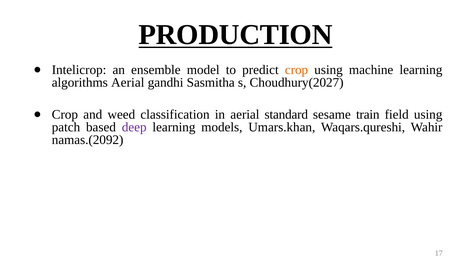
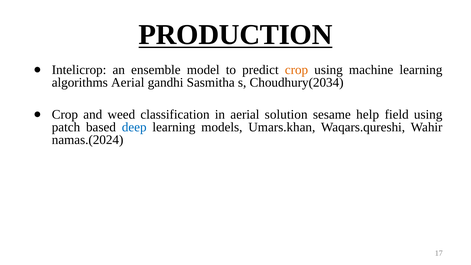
Choudhury(2027: Choudhury(2027 -> Choudhury(2034 (297, 82)
standard: standard -> solution (286, 115)
train: train -> help (368, 115)
deep colour: purple -> blue (134, 127)
namas.(2092: namas.(2092 -> namas.(2024 (88, 140)
